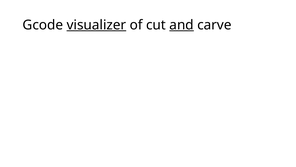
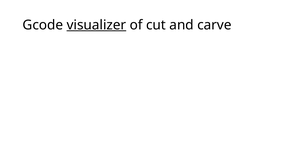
and underline: present -> none (182, 25)
